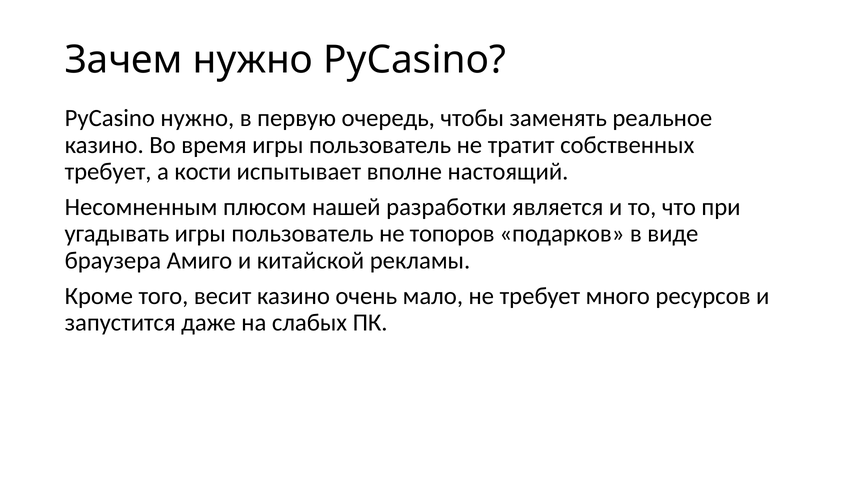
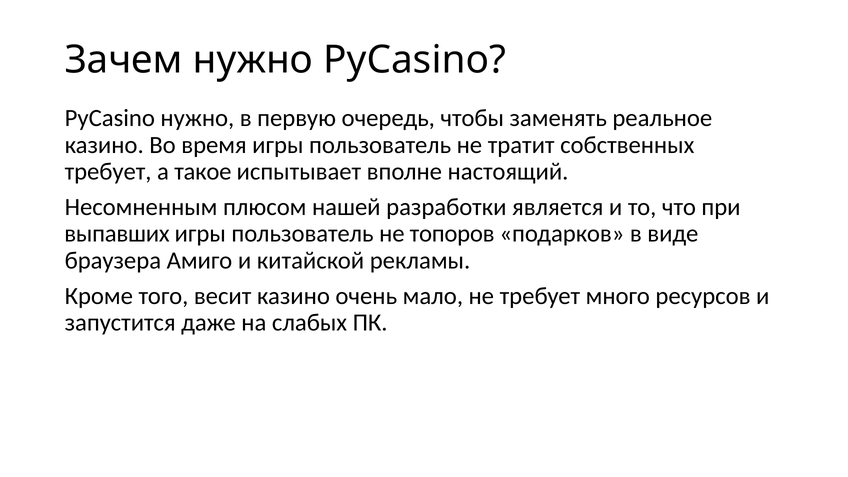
кости: кости -> такое (203, 172)
угадывать: угадывать -> выпавших (117, 234)
